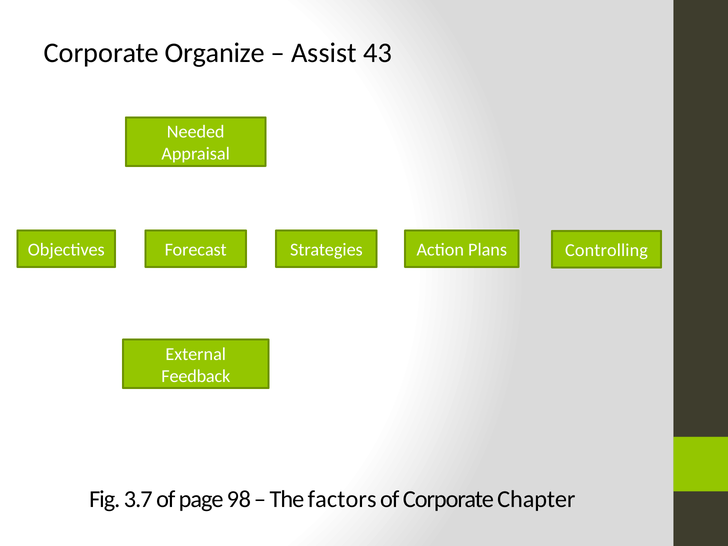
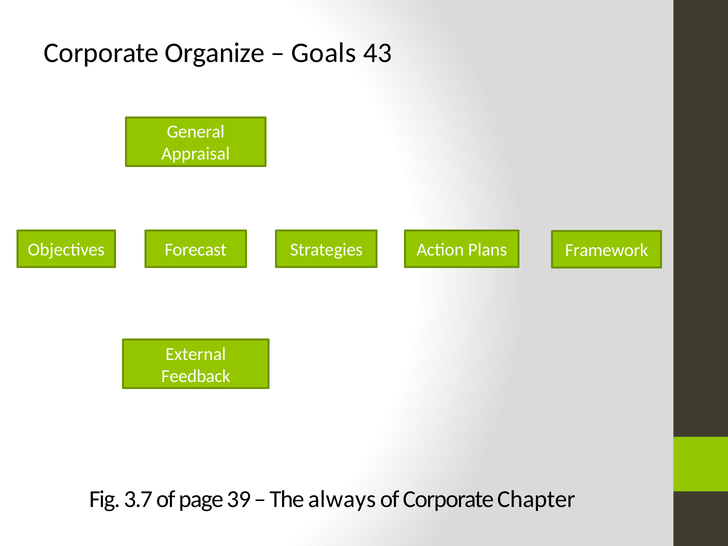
Assist: Assist -> Goals (324, 53)
Needed: Needed -> General (196, 132)
Controlling: Controlling -> Framework (607, 250)
98: 98 -> 39 (239, 499)
factors: factors -> always (342, 499)
